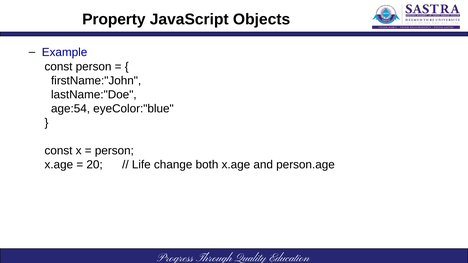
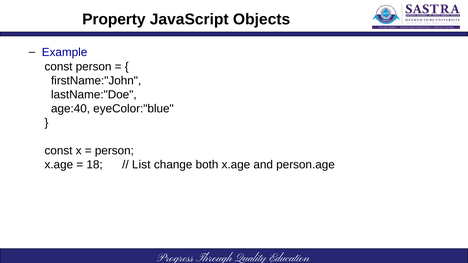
age:54: age:54 -> age:40 (71, 109)
20: 20 -> 18 (95, 165)
Life: Life -> List (141, 165)
